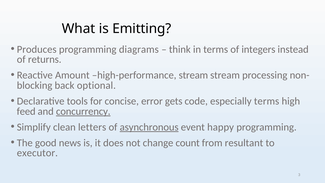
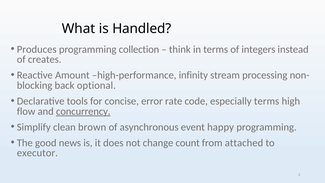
Emitting: Emitting -> Handled (142, 29)
diagrams: diagrams -> collection (139, 49)
returns: returns -> creates (45, 59)
high-performance stream: stream -> infinity (193, 75)
gets: gets -> rate (174, 101)
feed: feed -> flow (26, 111)
letters: letters -> brown (92, 127)
asynchronous underline: present -> none (149, 127)
resultant: resultant -> attached (244, 143)
